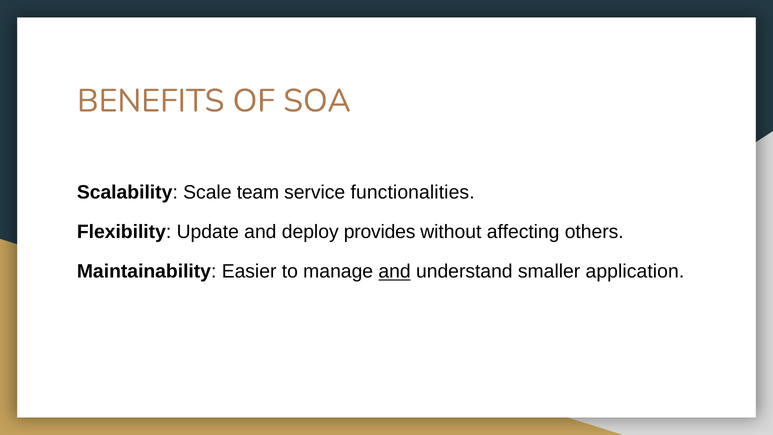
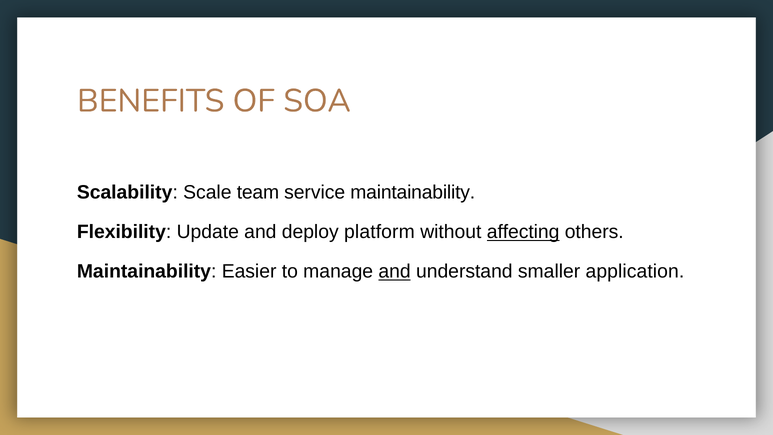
service functionalities: functionalities -> maintainability (413, 192)
provides: provides -> platform (379, 232)
affecting underline: none -> present (523, 232)
